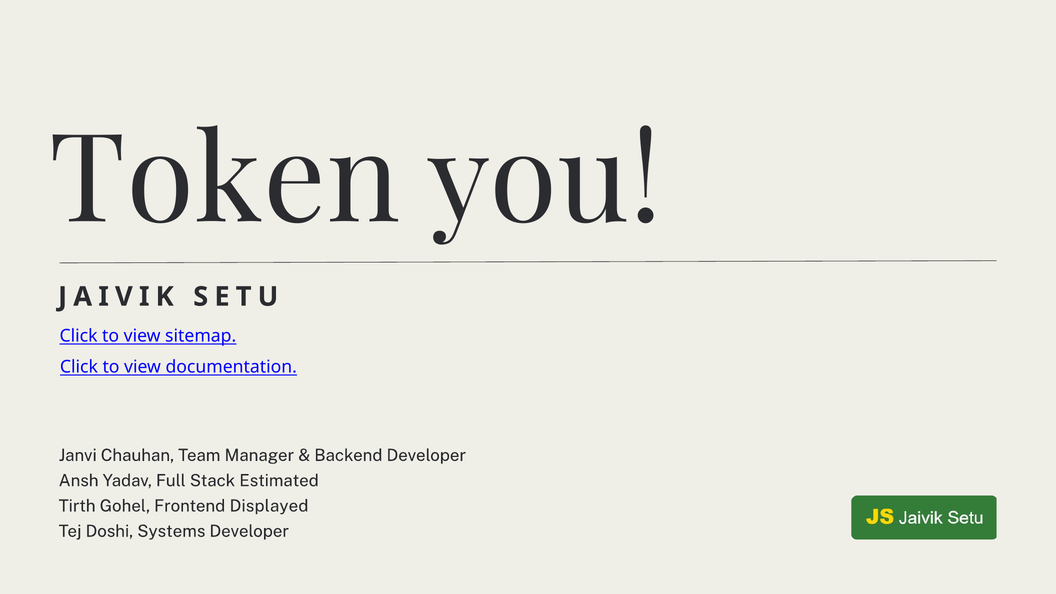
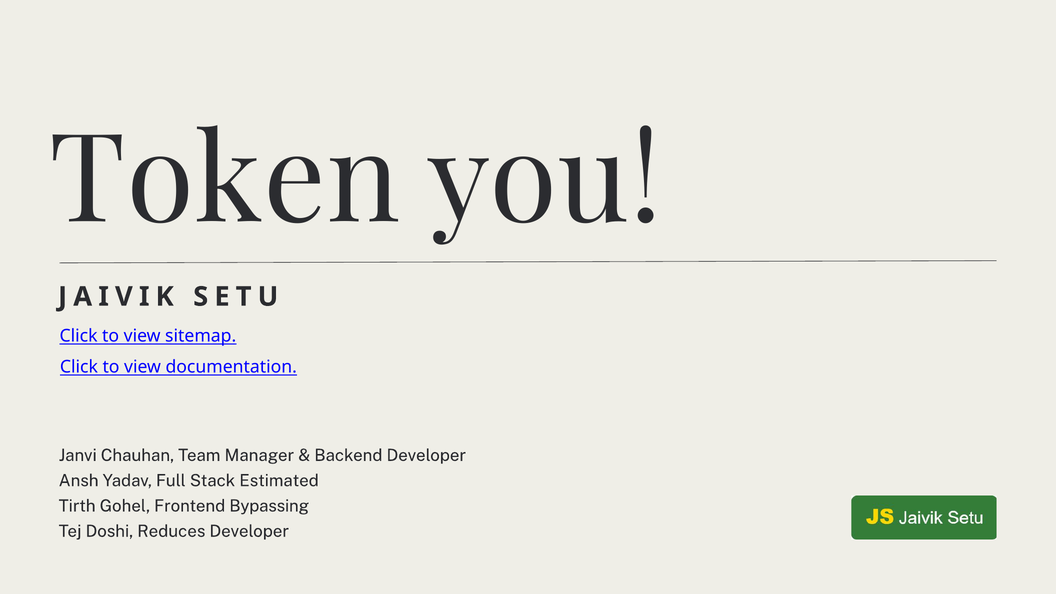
Displayed: Displayed -> Bypassing (269, 506)
Systems: Systems -> Reduces (171, 531)
